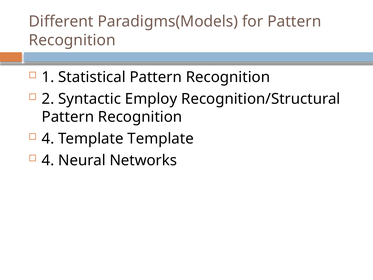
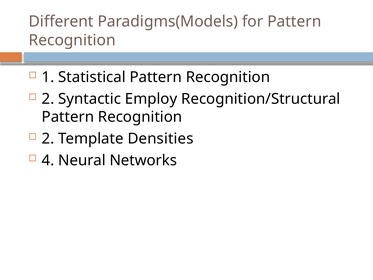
4: 4 -> 2 (48, 139)
Template Template: Template -> Densities (161, 139)
